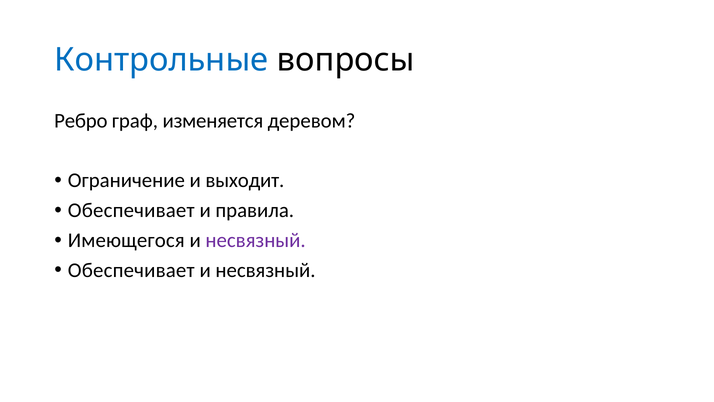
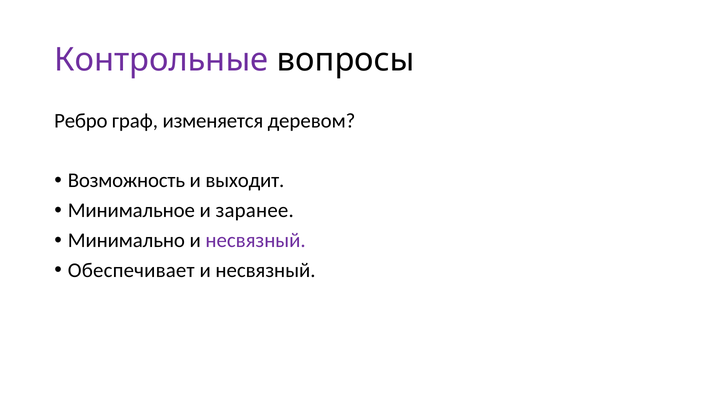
Контрольные colour: blue -> purple (161, 60)
Ограничение: Ограничение -> Возможность (126, 180)
Обеспечивает: Обеспечивает -> Минимальное (131, 210)
правила: правила -> заранее (255, 210)
Имеющегося: Имеющегося -> Минимально (126, 240)
